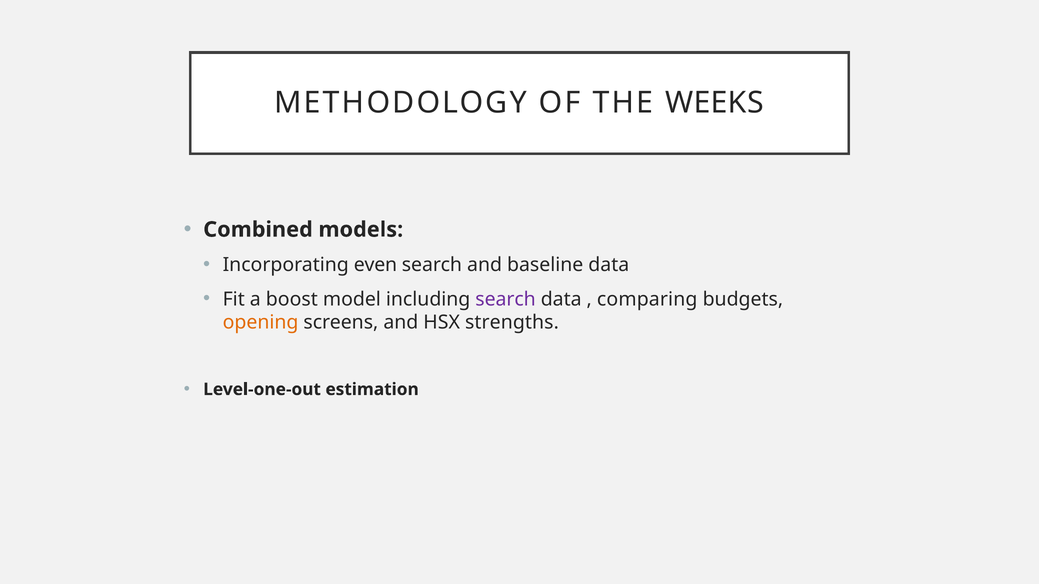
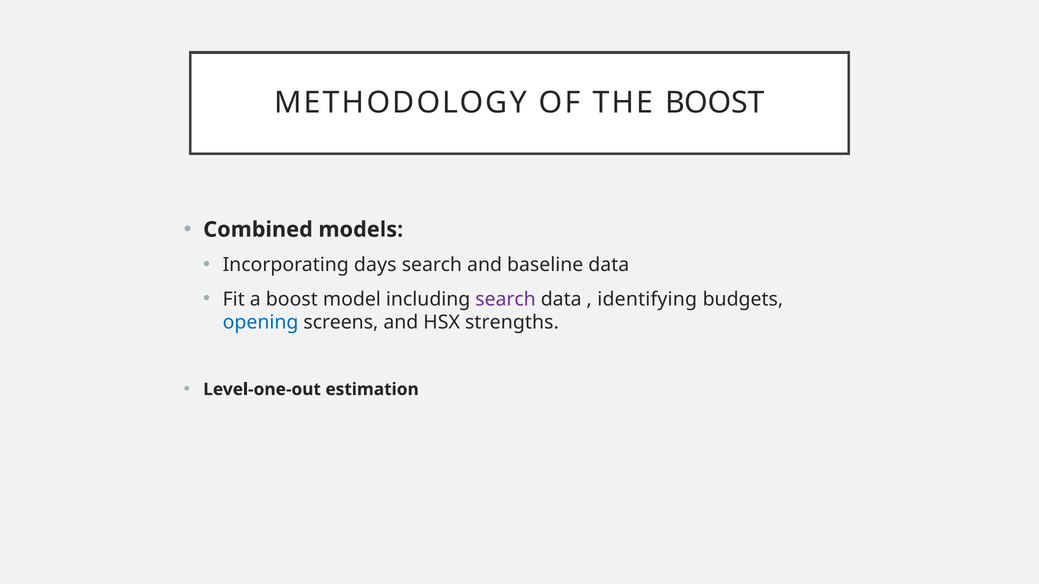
THE WEEKS: WEEKS -> BOOST (715, 103)
even: even -> days (375, 265)
comparing: comparing -> identifying (647, 299)
opening colour: orange -> blue (261, 323)
